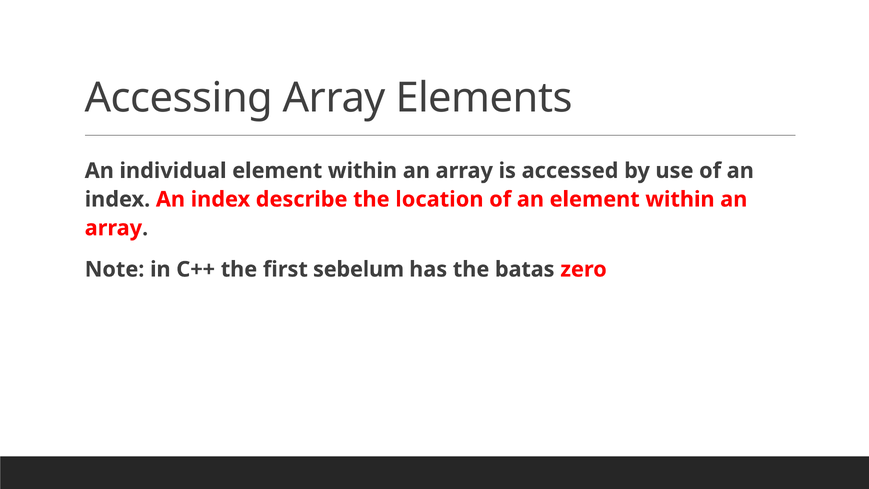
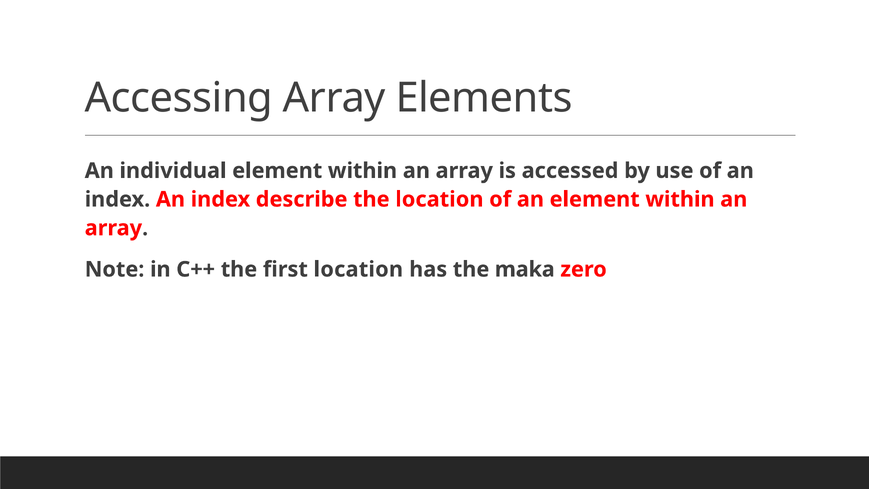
first sebelum: sebelum -> location (358, 269)
batas: batas -> maka (525, 269)
